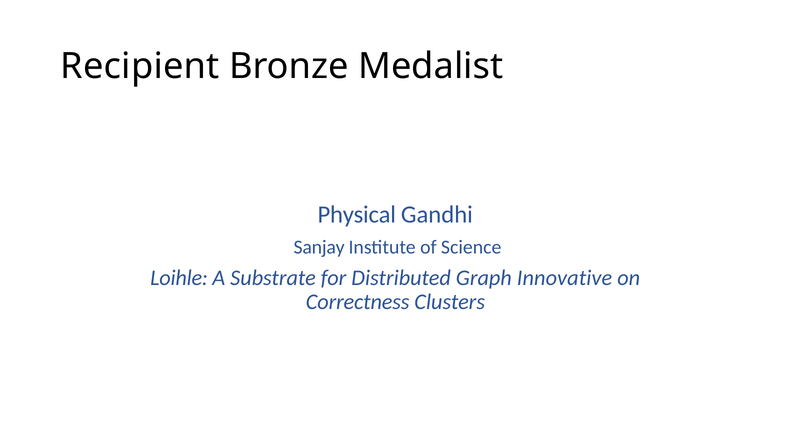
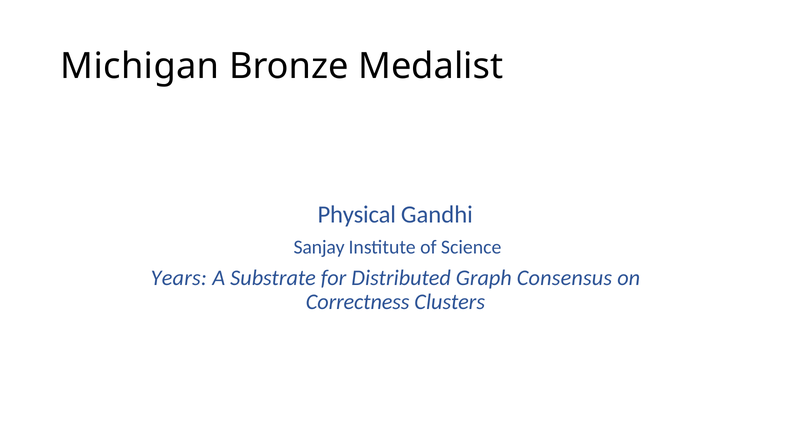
Recipient: Recipient -> Michigan (140, 66)
Loihle: Loihle -> Years (179, 278)
Innovative: Innovative -> Consensus (564, 278)
